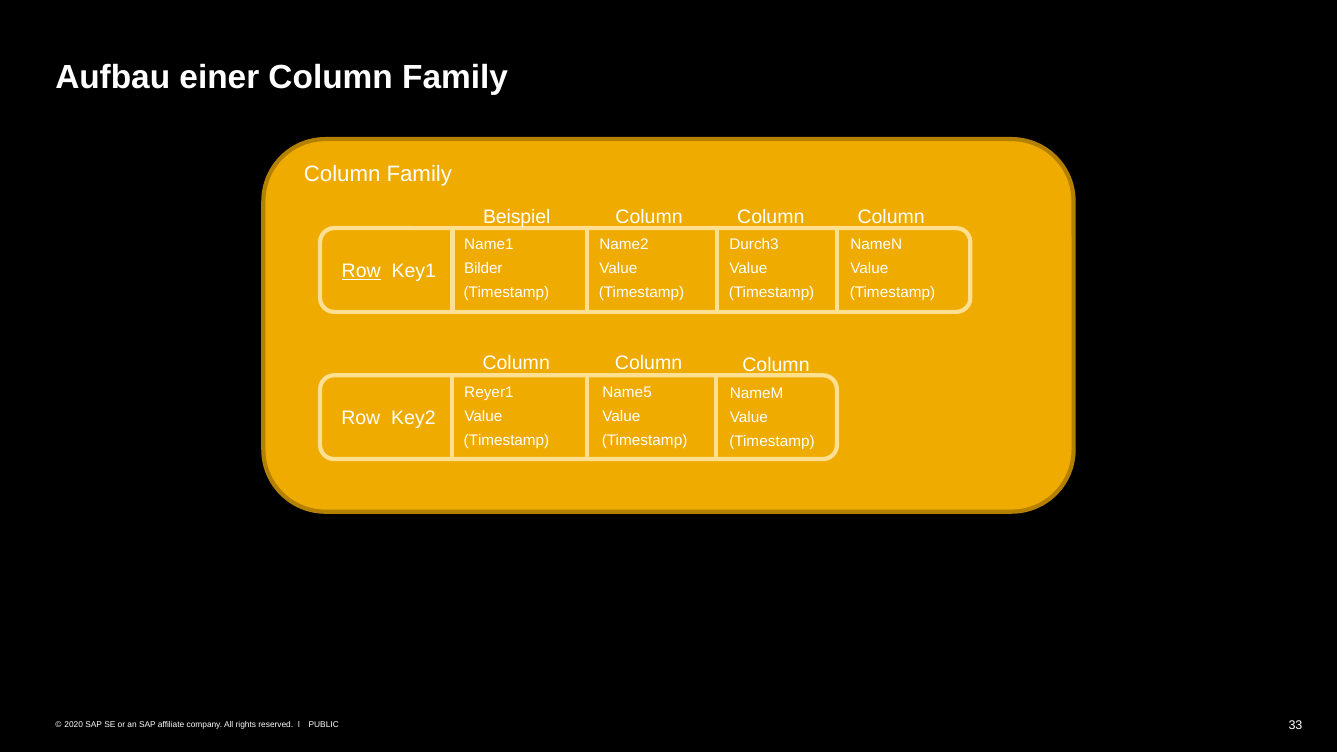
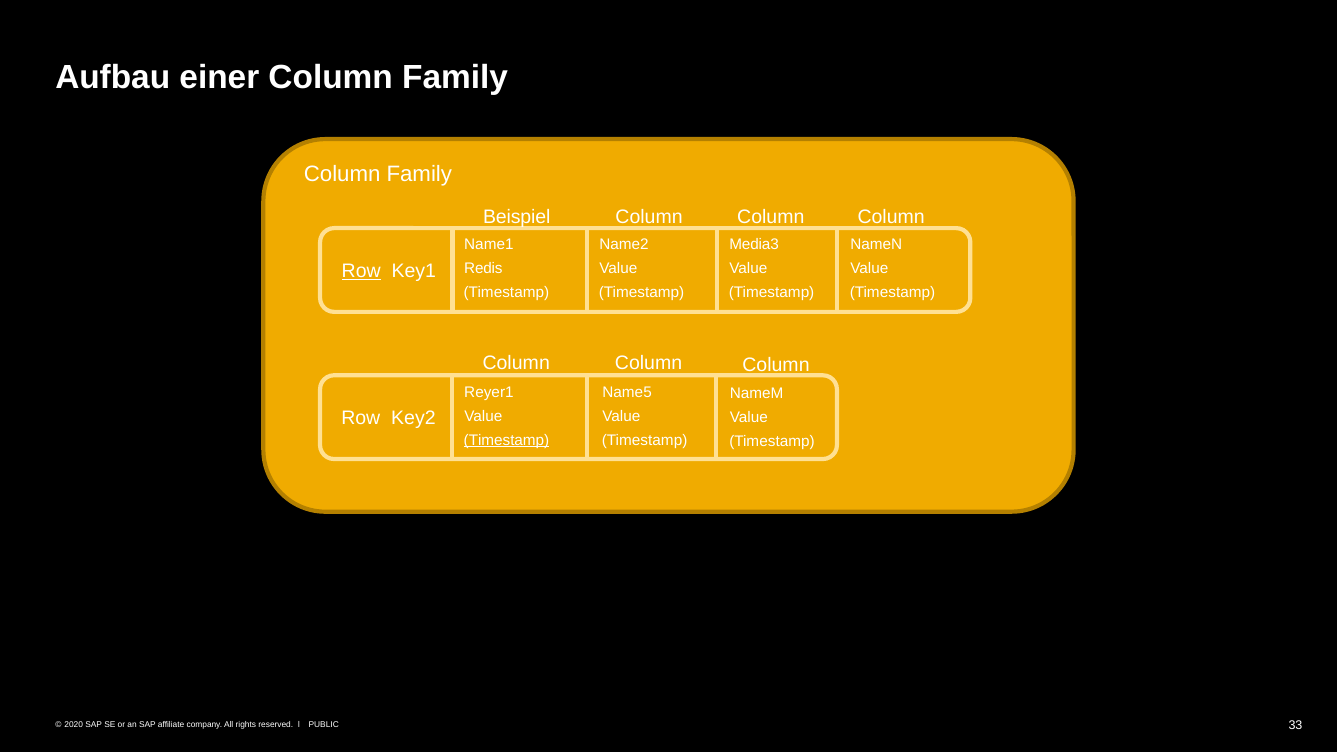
Durch3: Durch3 -> Media3 (754, 245)
Bilder: Bilder -> Redis (483, 268)
Timestamp underline: none -> present (506, 440)
